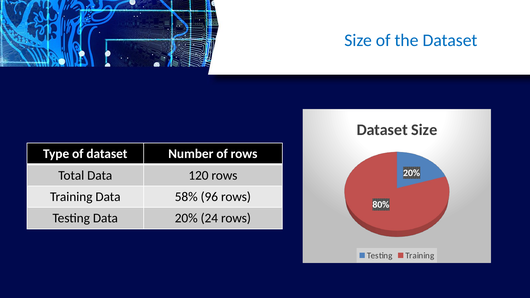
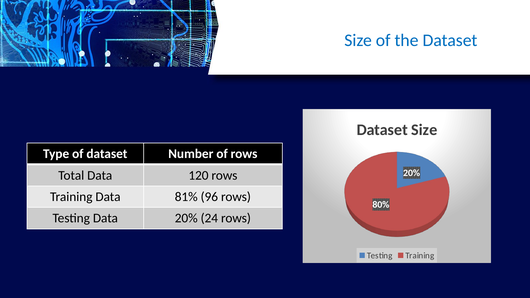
58%: 58% -> 81% (186, 197)
